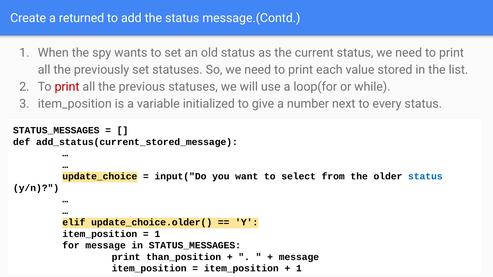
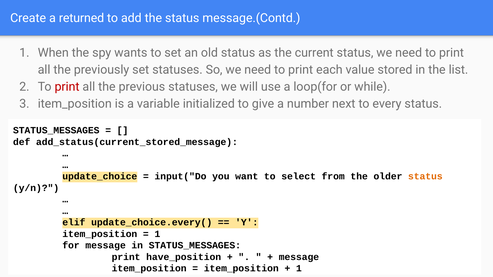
status colour: blue -> orange (425, 177)
update_choice.older(: update_choice.older( -> update_choice.every( (152, 223)
than_position: than_position -> have_position (184, 257)
